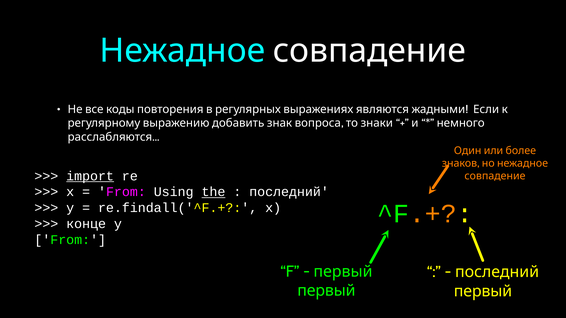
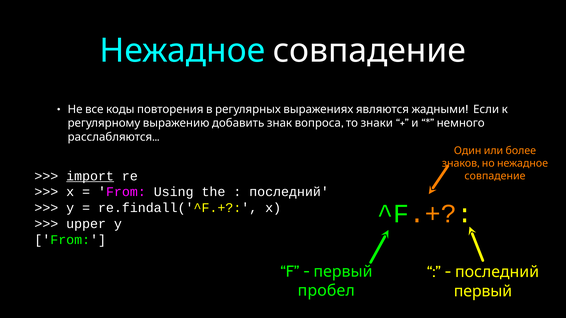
the underline: present -> none (213, 192)
конце: конце -> upper (86, 224)
первый: первый -> пробел (326, 291)
